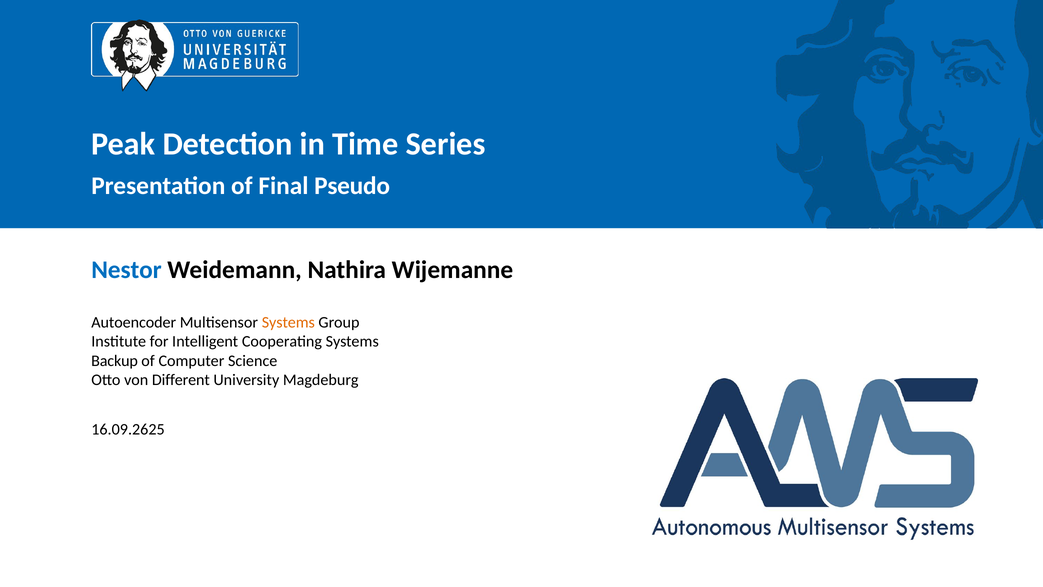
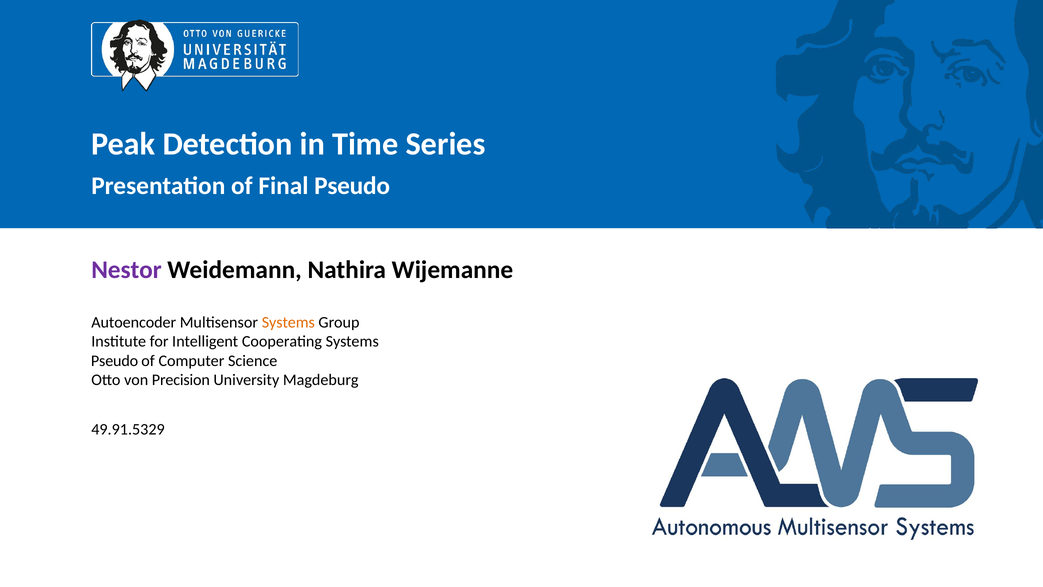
Nestor colour: blue -> purple (126, 270)
Backup: Backup -> Pseudo (115, 361)
Different: Different -> Precision (181, 380)
16.09.2625: 16.09.2625 -> 49.91.5329 (128, 429)
